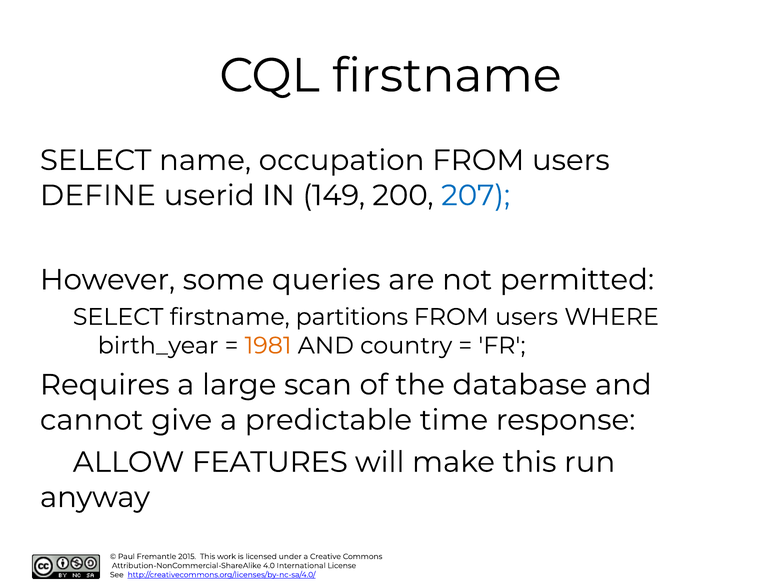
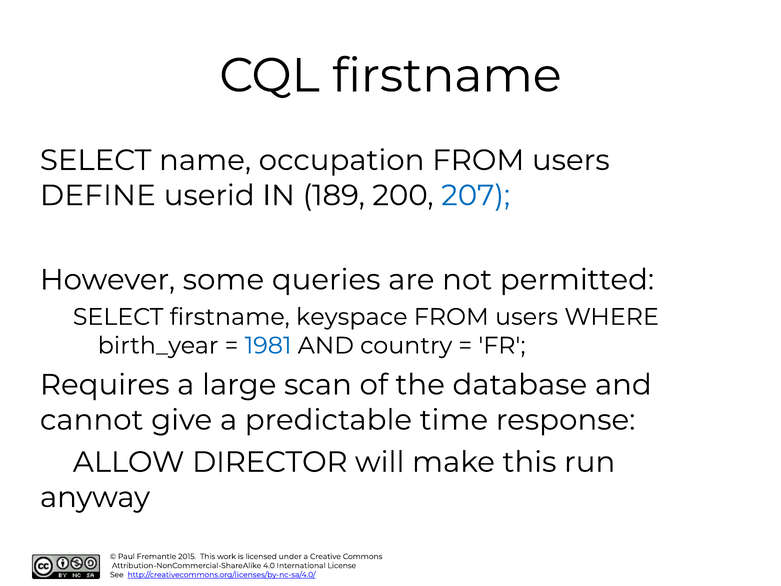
149: 149 -> 189 (334, 195)
partitions: partitions -> keyspace (352, 317)
1981 colour: orange -> blue (268, 345)
FEATURES: FEATURES -> DIRECTOR (270, 462)
